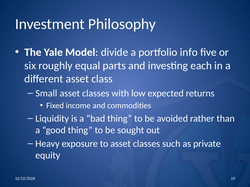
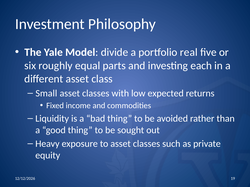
info: info -> real (189, 52)
